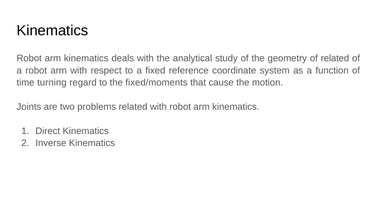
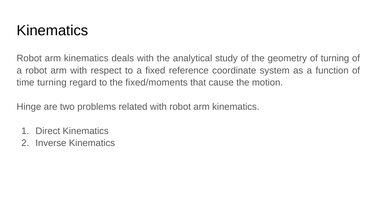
of related: related -> turning (335, 58)
Joints: Joints -> Hinge (29, 107)
